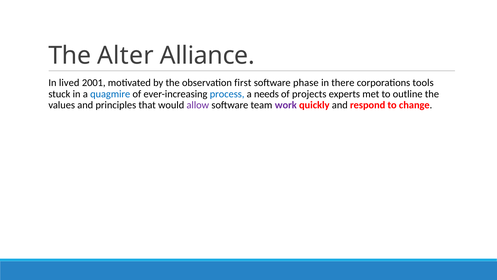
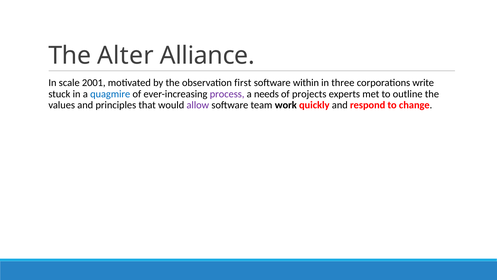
lived: lived -> scale (69, 83)
phase: phase -> within (306, 83)
there: there -> three (343, 83)
tools: tools -> write (423, 83)
process colour: blue -> purple (227, 94)
work colour: purple -> black (286, 105)
